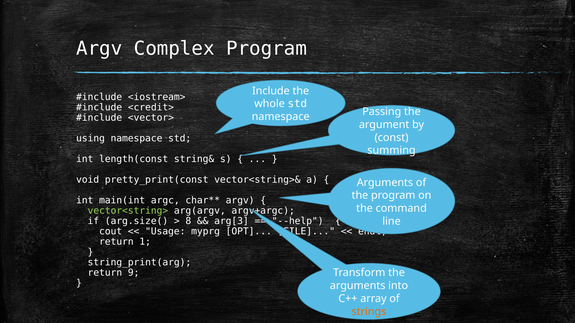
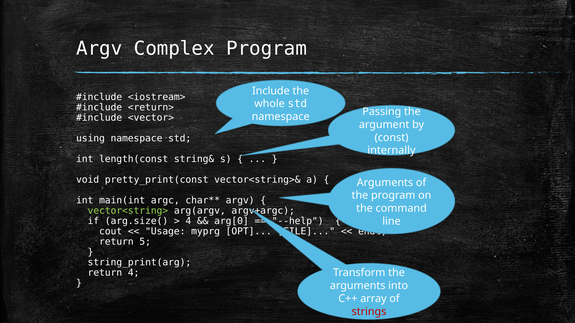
<credit>: <credit> -> <return> (151, 107)
summing: summing -> internally (391, 151)
8: 8 -> 4 (188, 221)
arg[3: arg[3 -> arg[0 (231, 221)
1: 1 -> 5 (145, 242)
return 9: 9 -> 4 (134, 273)
strings colour: orange -> red (369, 312)
